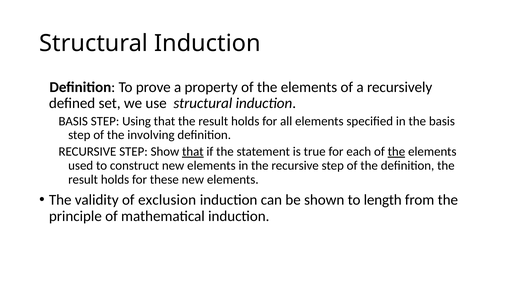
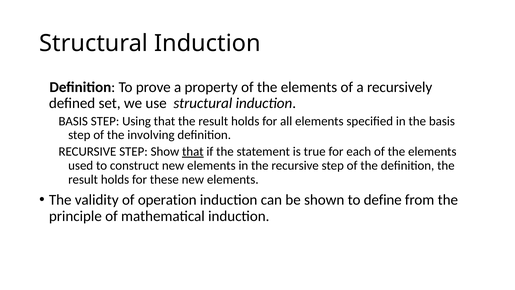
the underline: present -> none (396, 151)
exclusion: exclusion -> operation (167, 200)
length: length -> define (383, 200)
